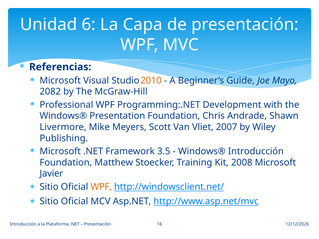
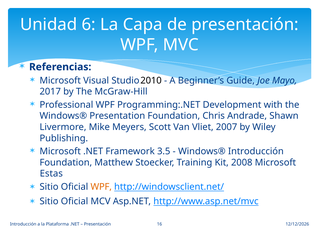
2010 colour: orange -> black (151, 81)
2082: 2082 -> 2017 (50, 92)
Javier: Javier -> Estas (51, 174)
